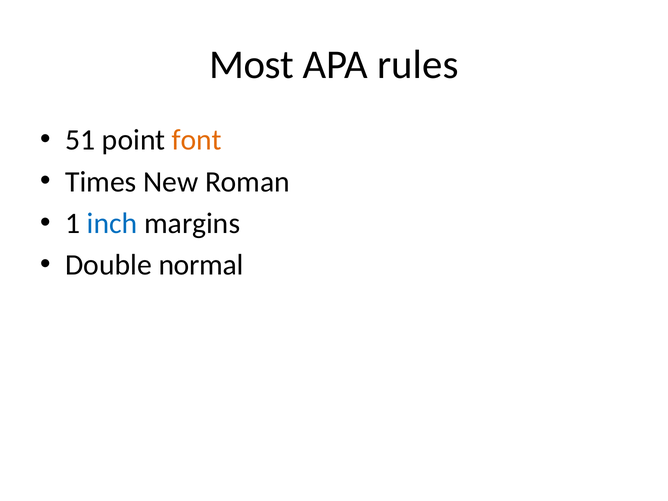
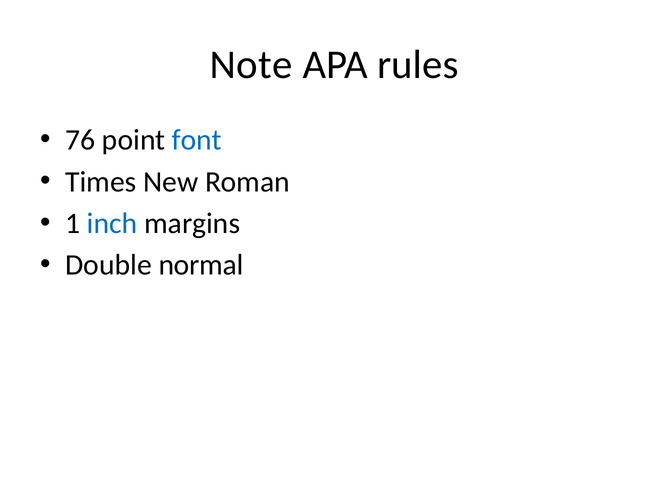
Most: Most -> Note (251, 65)
51: 51 -> 76 (80, 140)
font colour: orange -> blue (197, 140)
